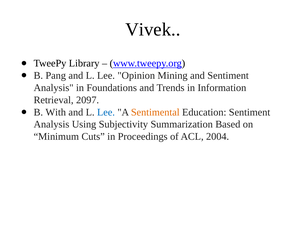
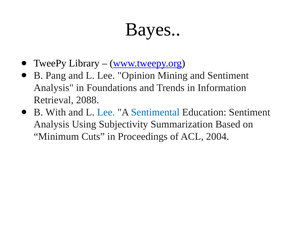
Vivek: Vivek -> Bayes (153, 30)
2097: 2097 -> 2088 (88, 100)
Sentimental colour: orange -> blue (155, 112)
